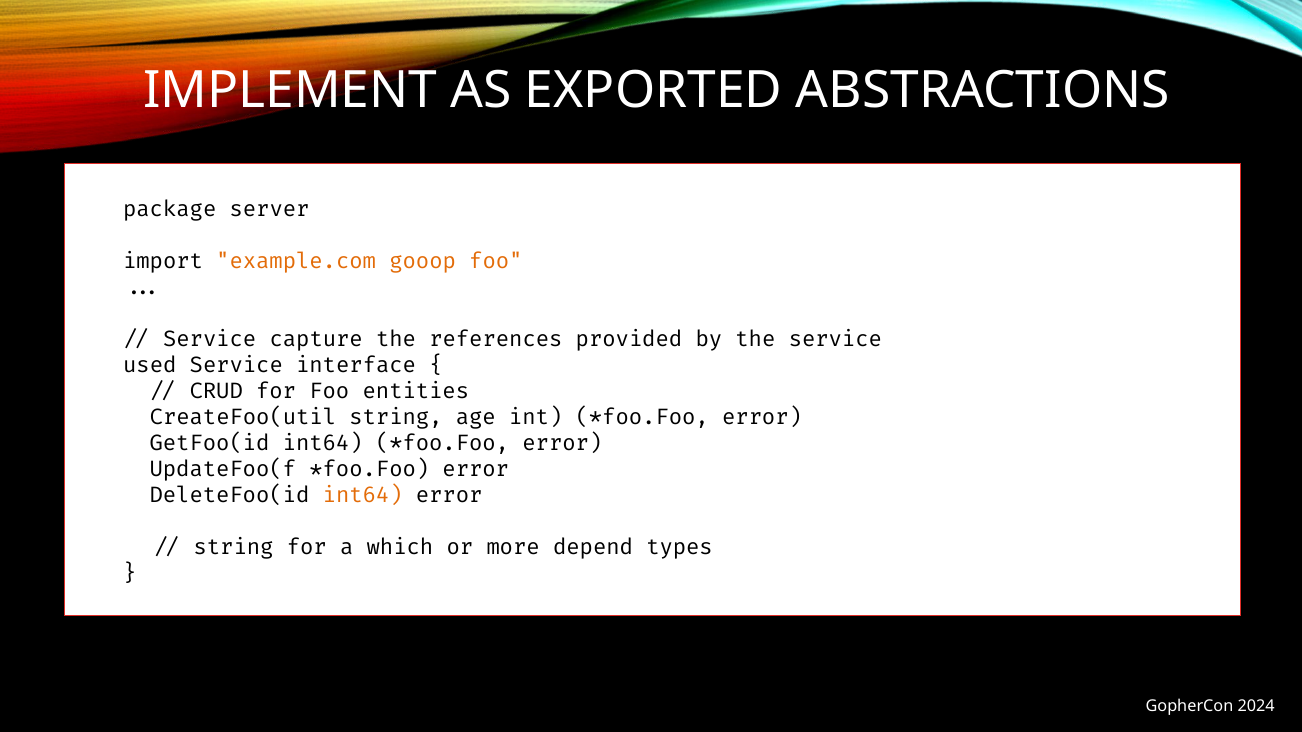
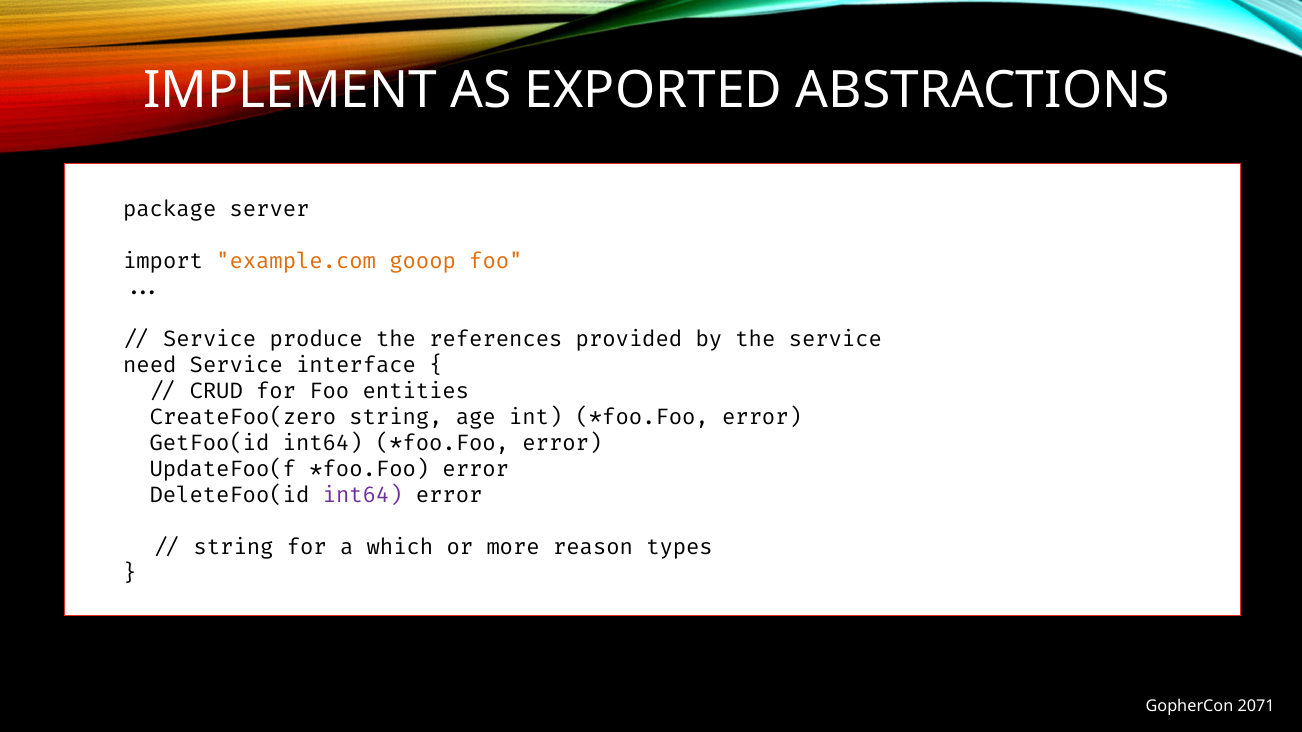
capture: capture -> produce (316, 339)
used: used -> need (150, 365)
CreateFoo(util: CreateFoo(util -> CreateFoo(zero (243, 417)
int64 colour: orange -> purple (363, 495)
depend: depend -> reason (593, 547)
2024: 2024 -> 2071 (1256, 707)
